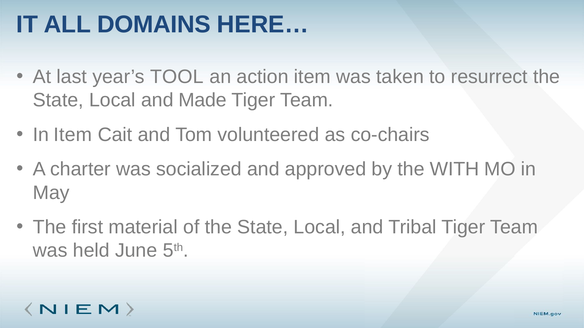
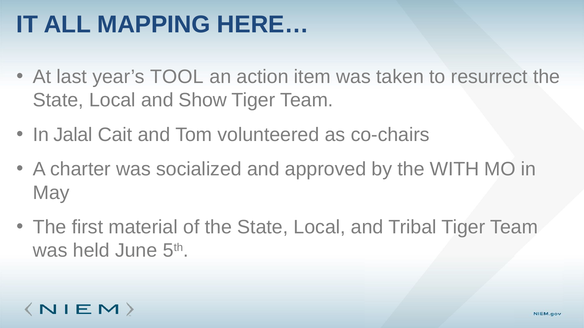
DOMAINS: DOMAINS -> MAPPING (154, 25)
Made: Made -> Show (203, 100)
In Item: Item -> Jalal (73, 135)
